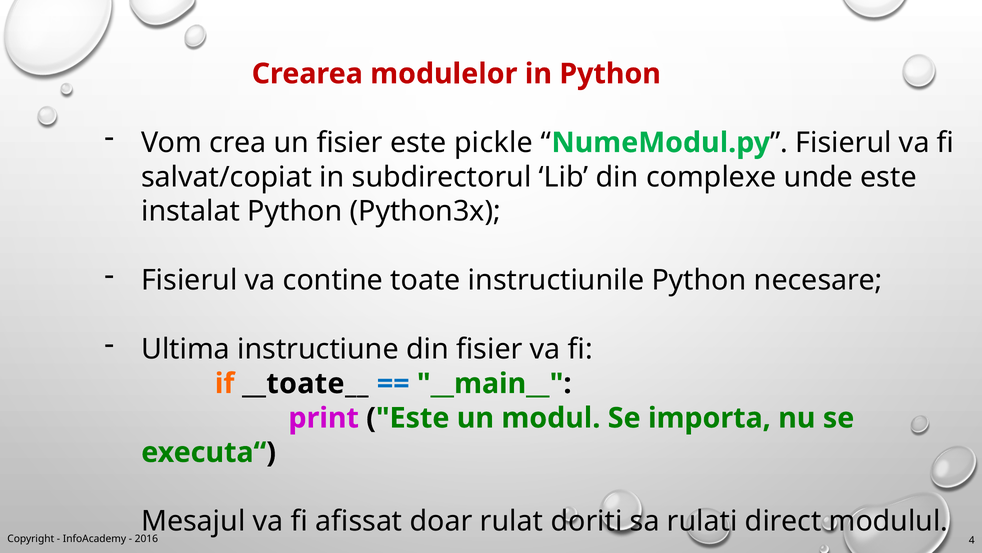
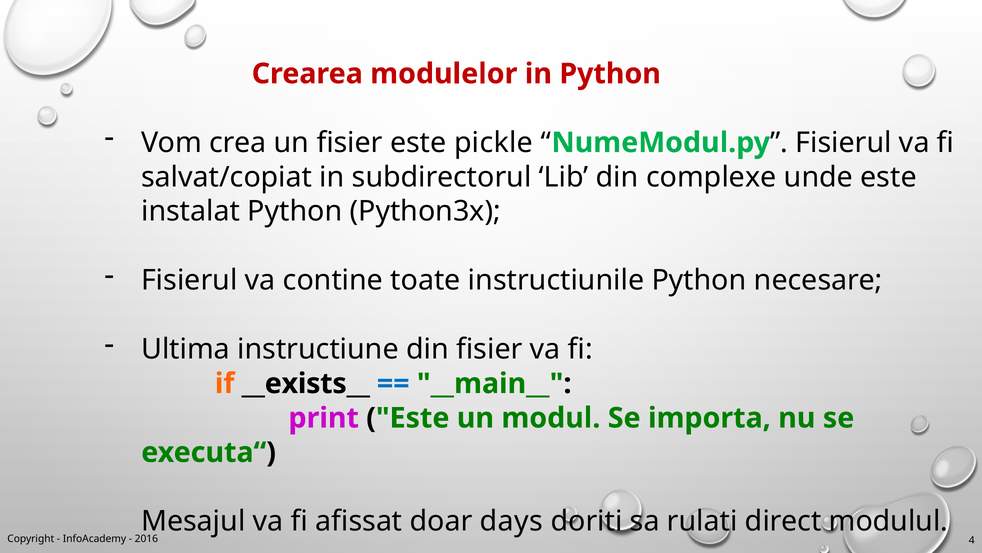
__toate__: __toate__ -> __exists__ (306, 383)
rulat: rulat -> days (511, 521)
